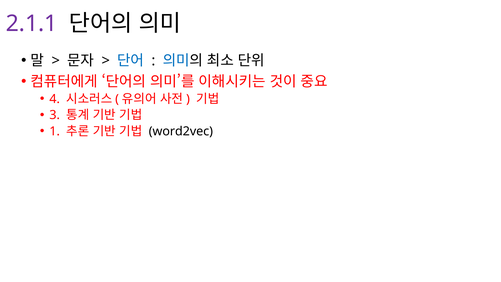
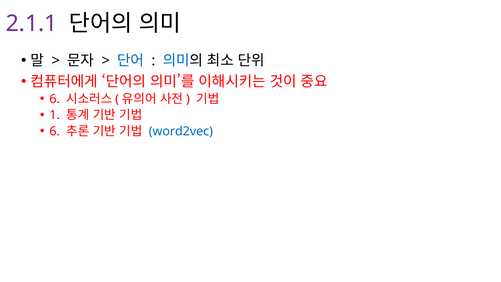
4: 4 -> 6 (55, 99)
3: 3 -> 1 (55, 115)
1: 1 -> 6 (55, 131)
word2vec colour: black -> blue (181, 131)
